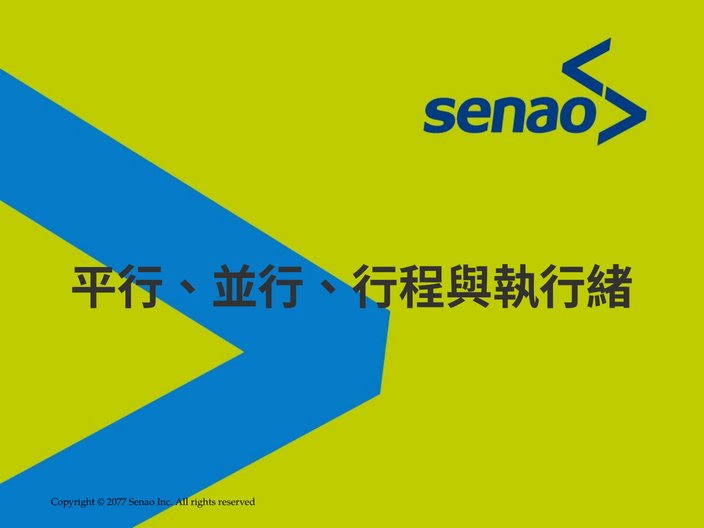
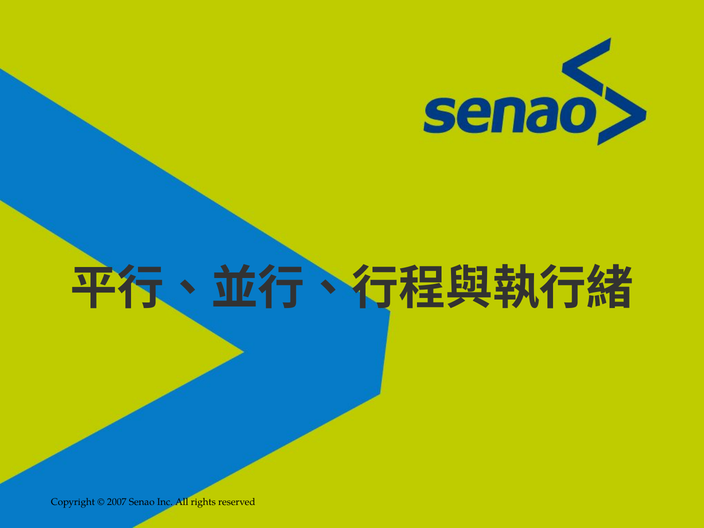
2077: 2077 -> 2007 (117, 502)
